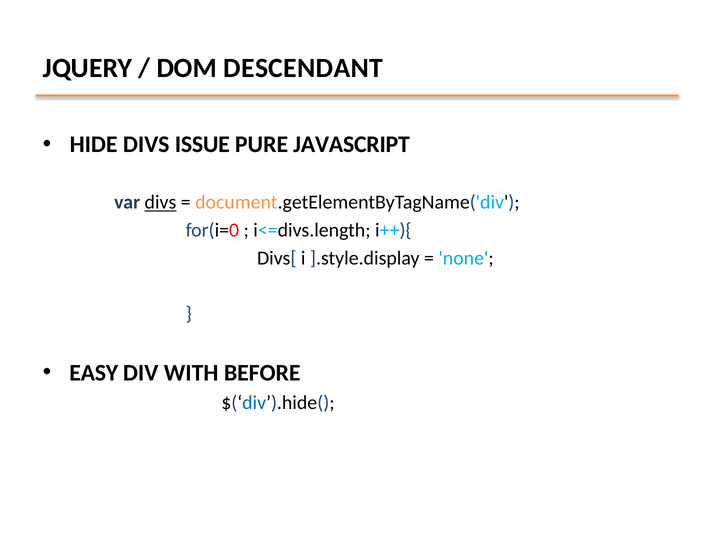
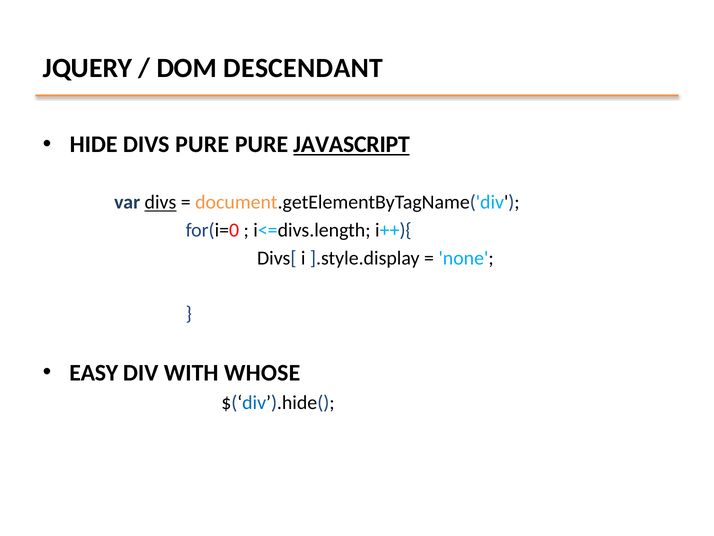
DIVS ISSUE: ISSUE -> PURE (202, 144)
JAVASCRIPT underline: none -> present (352, 144)
BEFORE: BEFORE -> WHOSE (262, 372)
